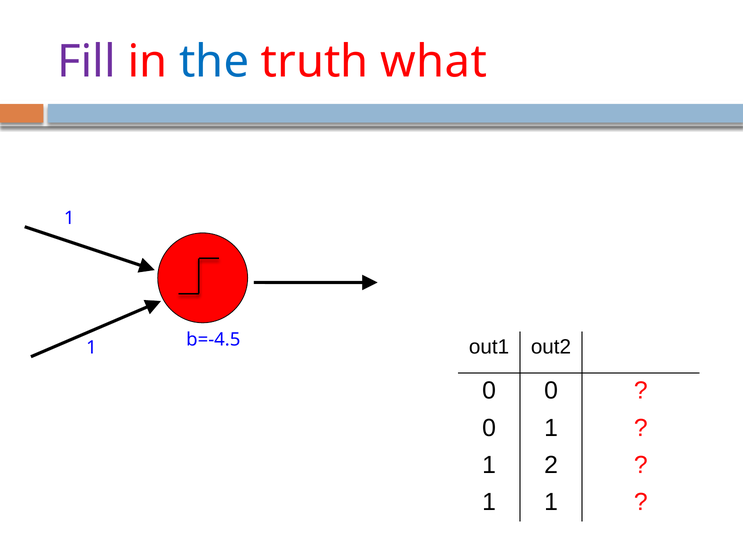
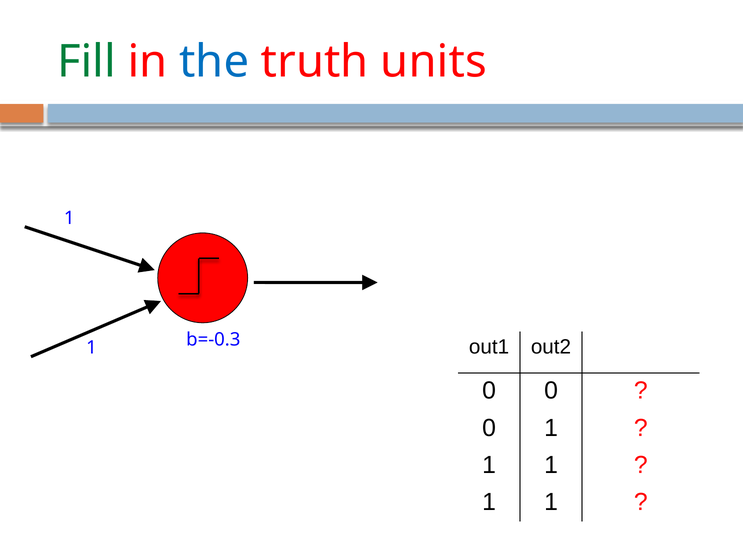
Fill colour: purple -> green (86, 62)
what: what -> units (434, 62)
b=-4.5: b=-4.5 -> b=-0.3 (213, 340)
2: 2 -> 1 (551, 465)
